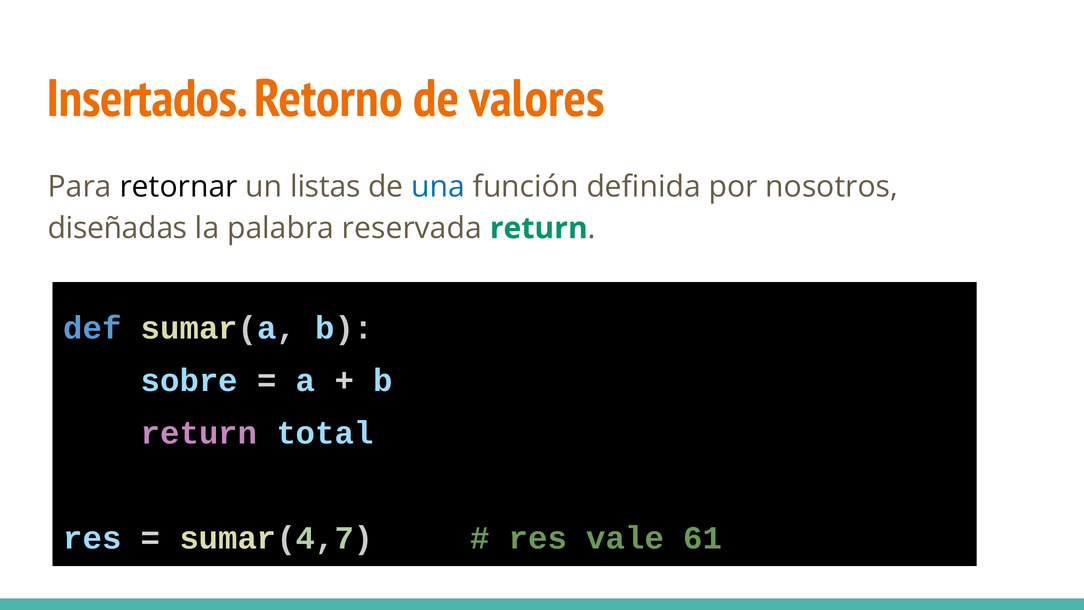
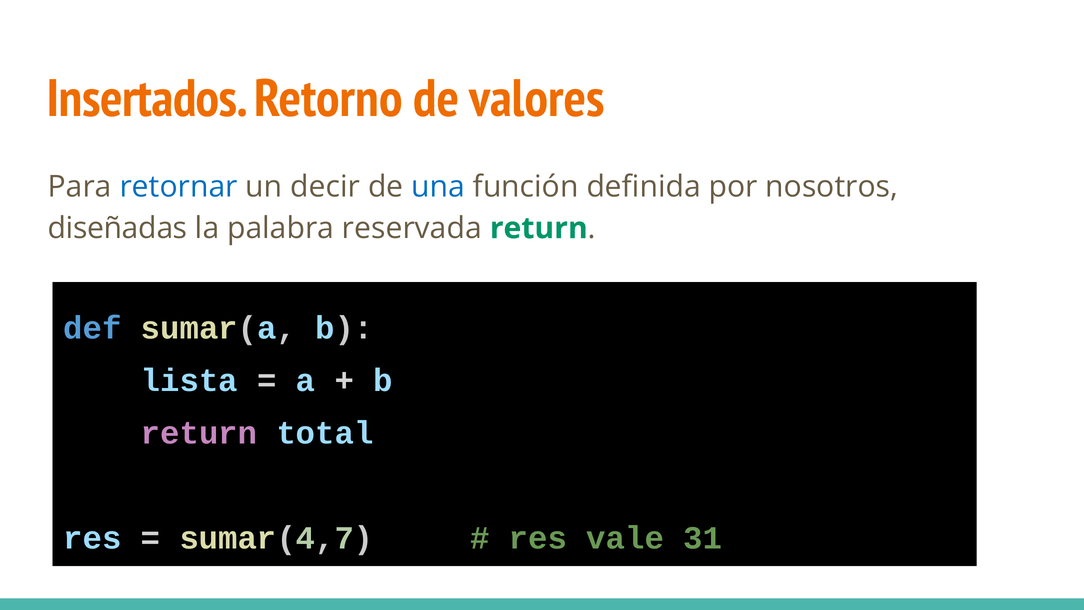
retornar colour: black -> blue (179, 187)
listas: listas -> decir (325, 187)
sobre: sobre -> lista (189, 381)
61: 61 -> 31 (703, 538)
